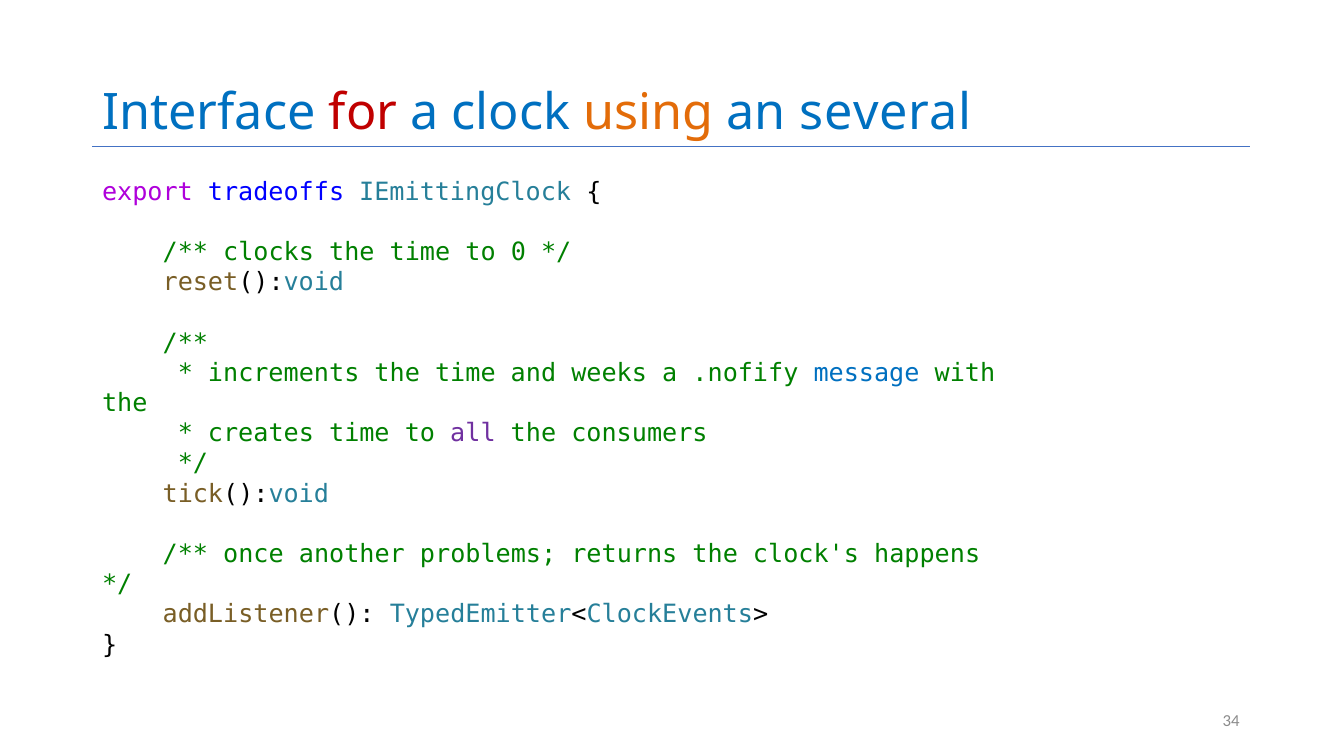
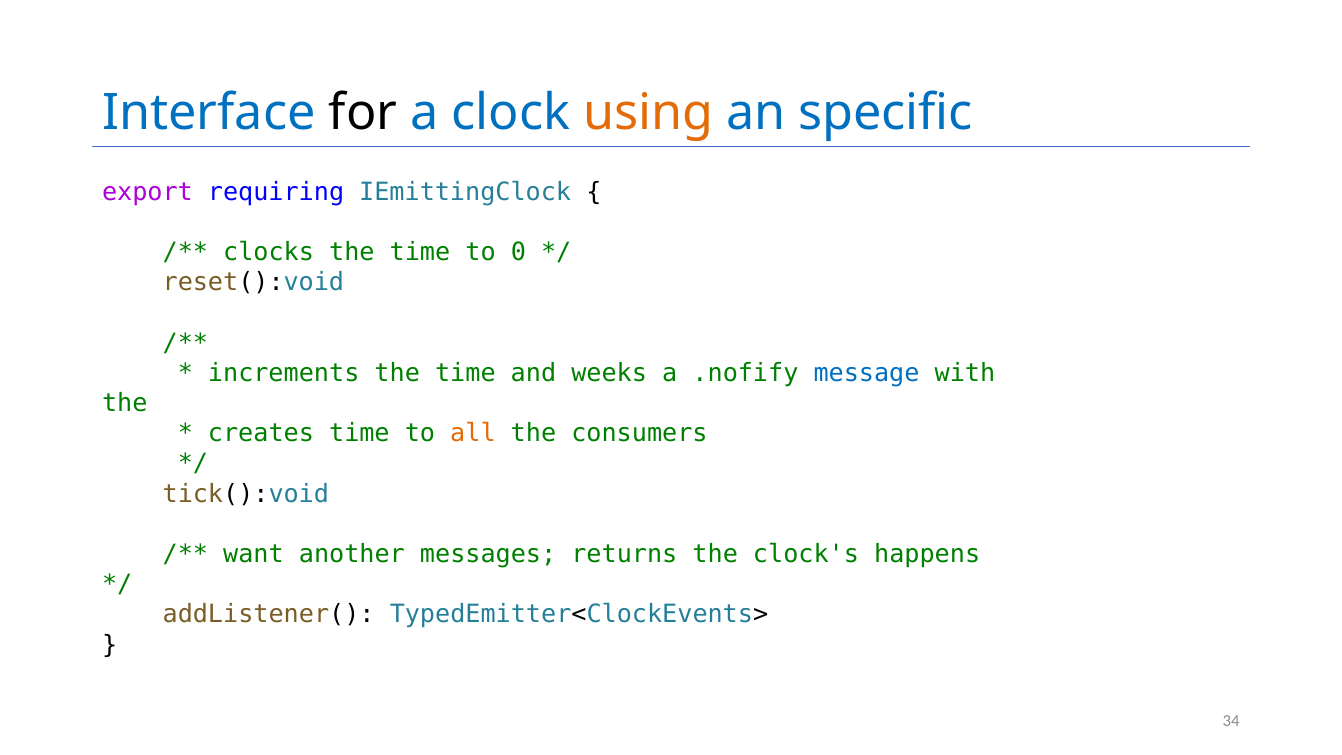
for colour: red -> black (363, 113)
several: several -> specific (886, 113)
tradeoffs: tradeoffs -> requiring (276, 192)
all colour: purple -> orange (473, 433)
once: once -> want (253, 554)
problems: problems -> messages (488, 554)
